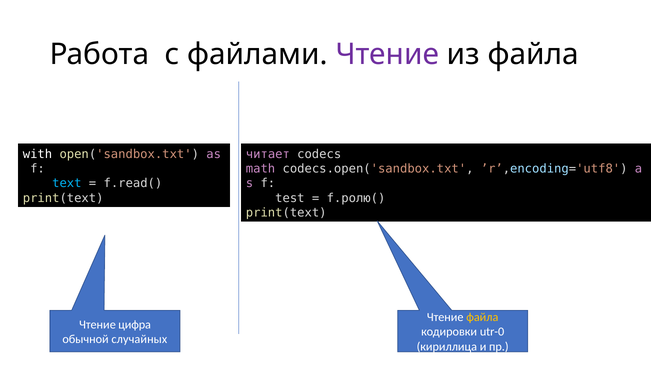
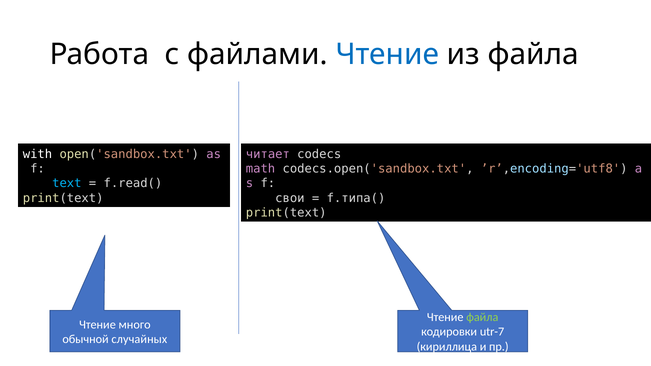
Чтение colour: purple -> blue (387, 55)
test: test -> свои (290, 198)
f.ролю(: f.ролю( -> f.типа( (356, 198)
файла colour: yellow -> light green (482, 317)
цифра: цифра -> много (135, 325)
utr-0: utr-0 -> utr-7 (492, 332)
